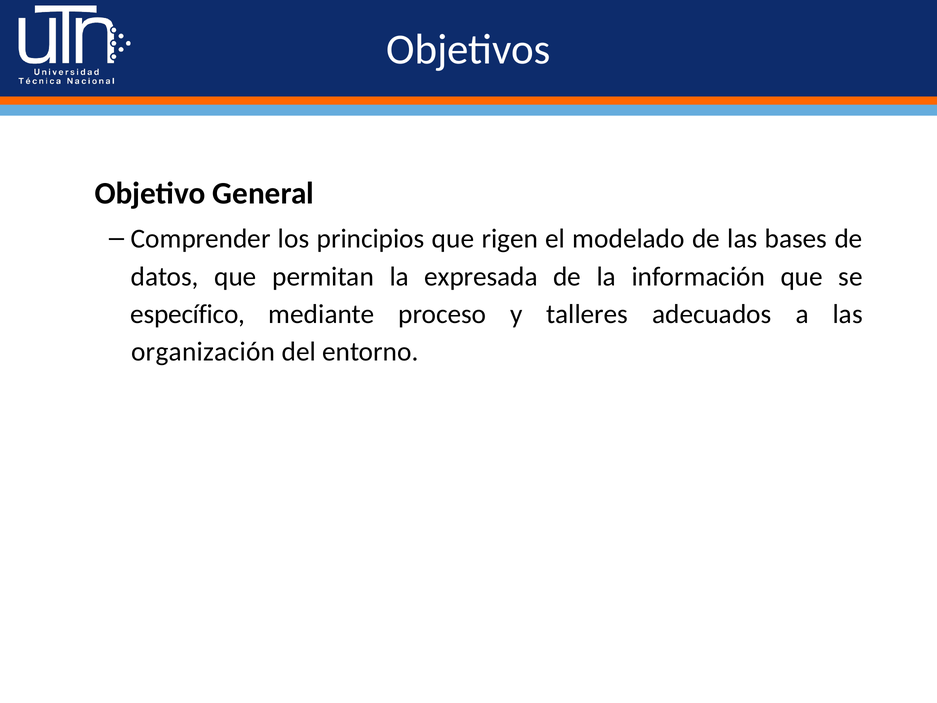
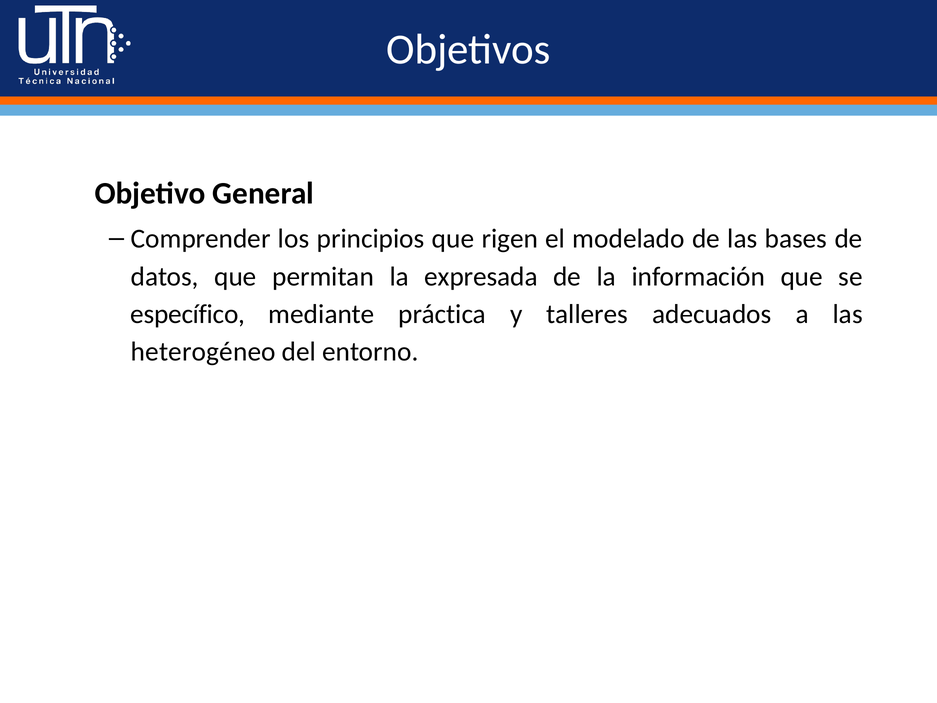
proceso: proceso -> práctica (442, 314)
organización: organización -> heterogéneo (203, 352)
